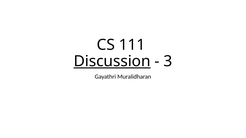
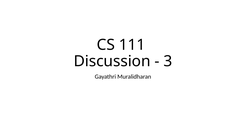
Discussion underline: present -> none (112, 61)
